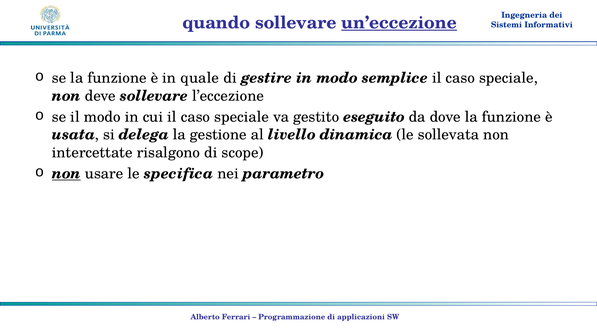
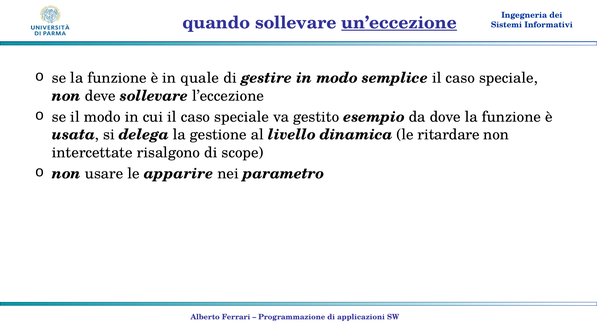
eseguito: eseguito -> esempio (374, 117)
sollevata: sollevata -> ritardare (449, 135)
non underline: present -> none (66, 173)
specifica: specifica -> apparire (179, 173)
